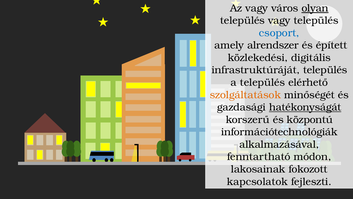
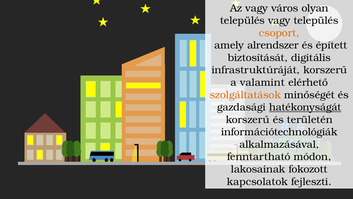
olyan underline: present -> none (315, 8)
csoport colour: blue -> orange (279, 33)
közlekedési: közlekedési -> biztosítását (258, 58)
infrastruktúráját település: település -> korszerű (325, 70)
a település: település -> valamint (262, 82)
központú: központú -> területén (310, 119)
